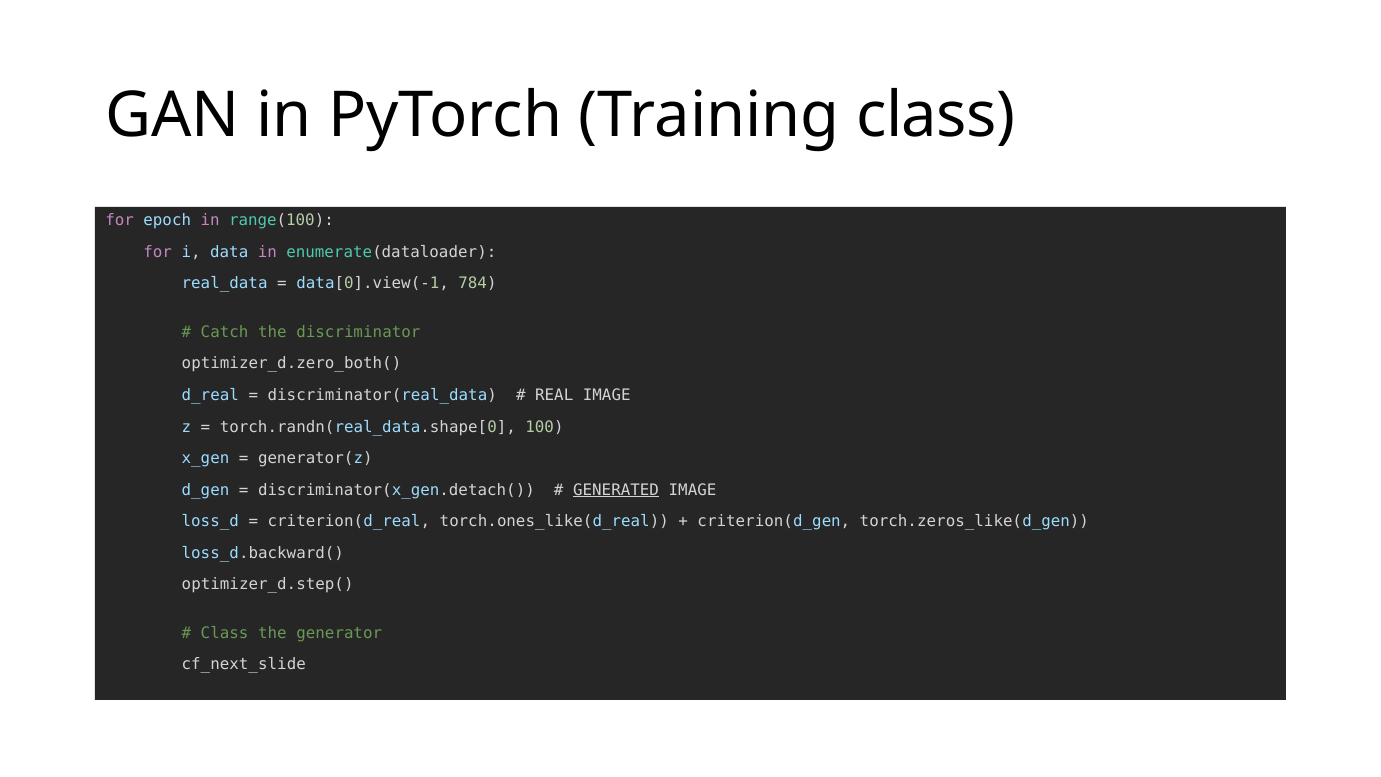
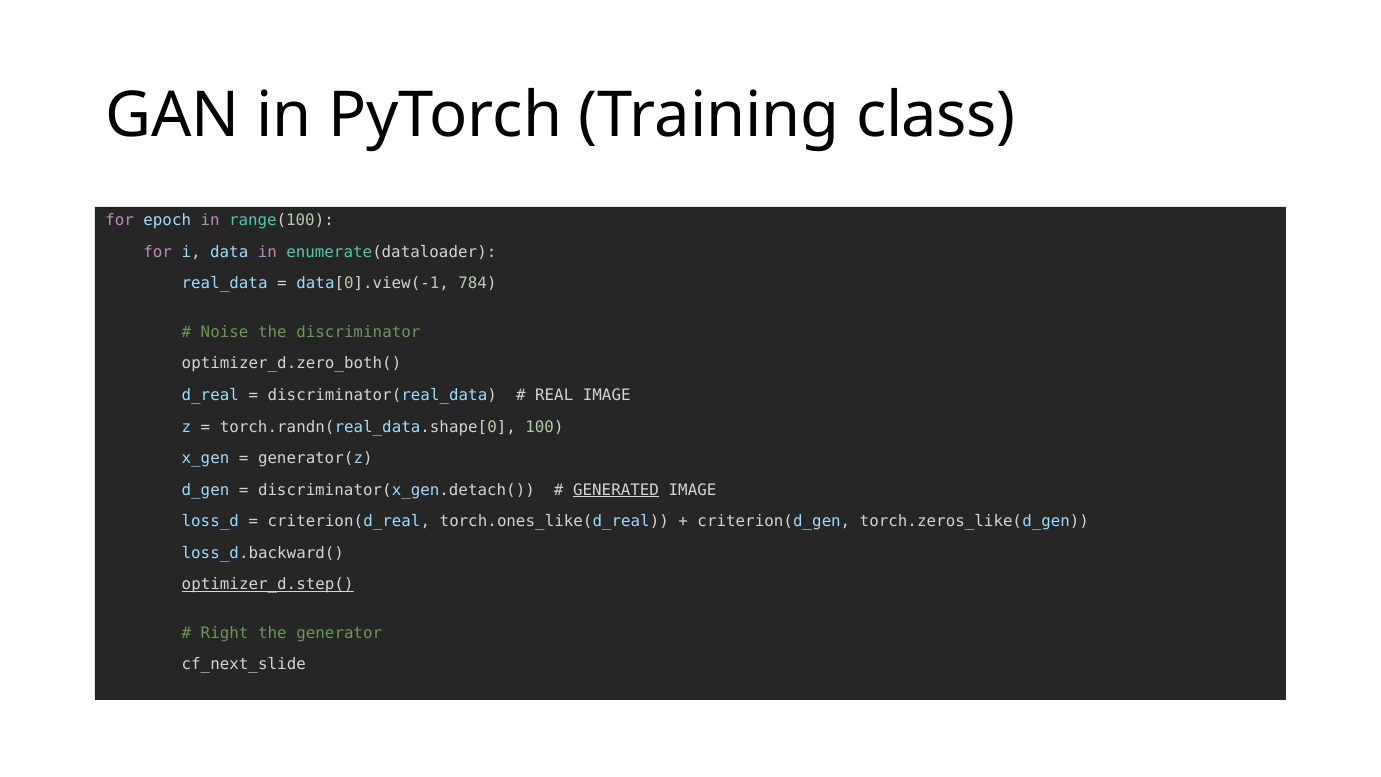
Catch: Catch -> Noise (225, 332)
optimizer_d.step( underline: none -> present (268, 584)
Class: Class -> Right (225, 633)
